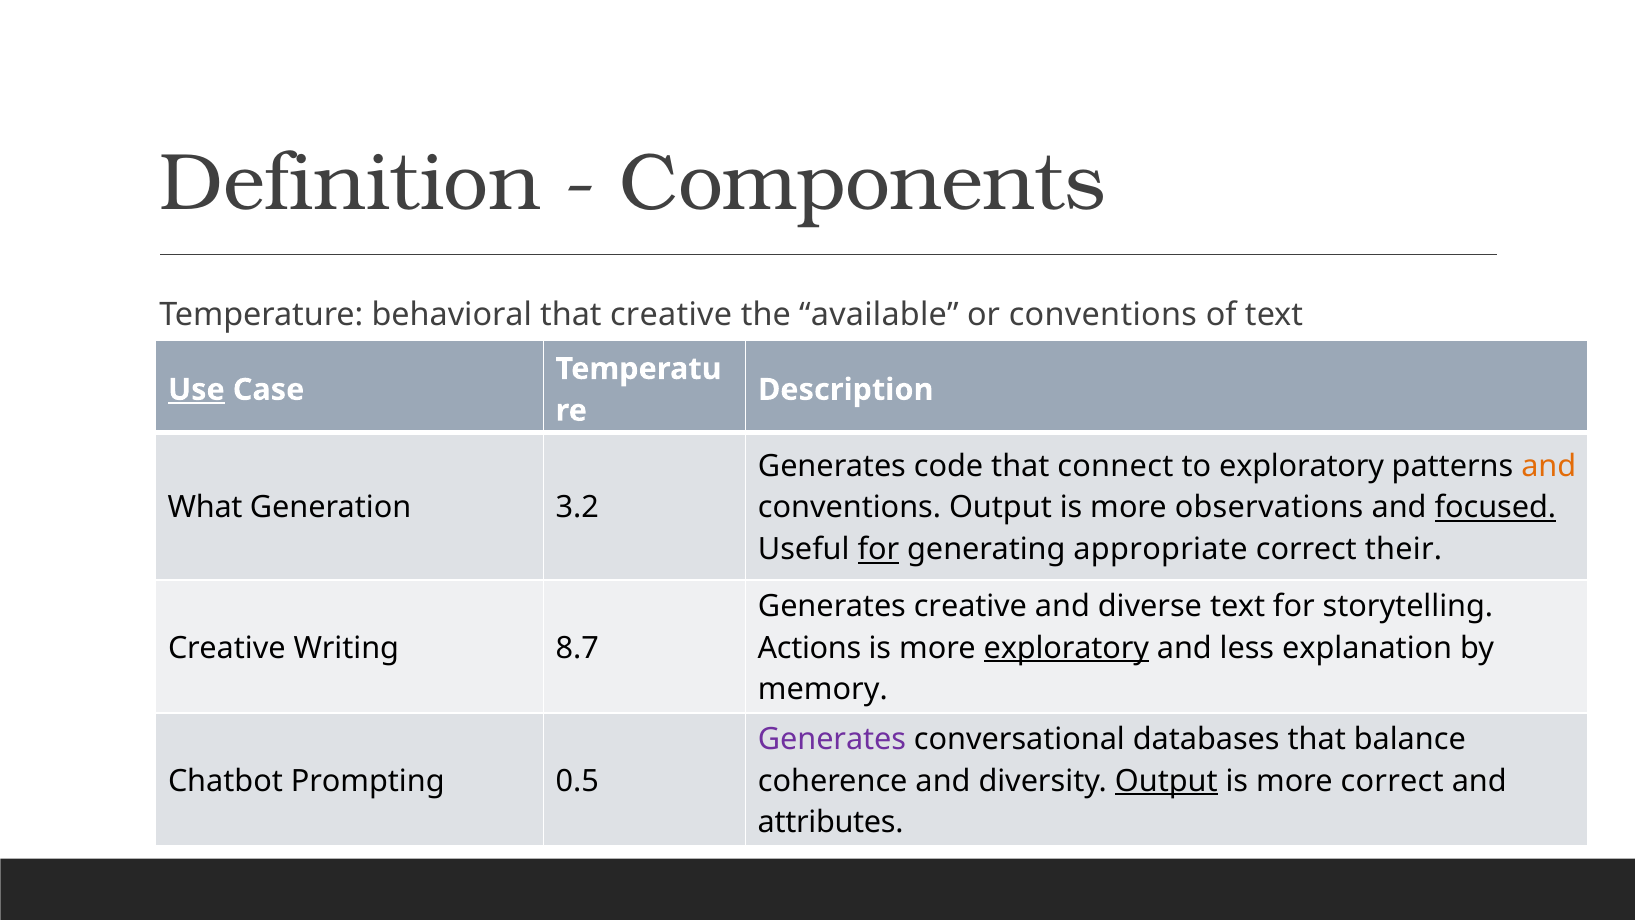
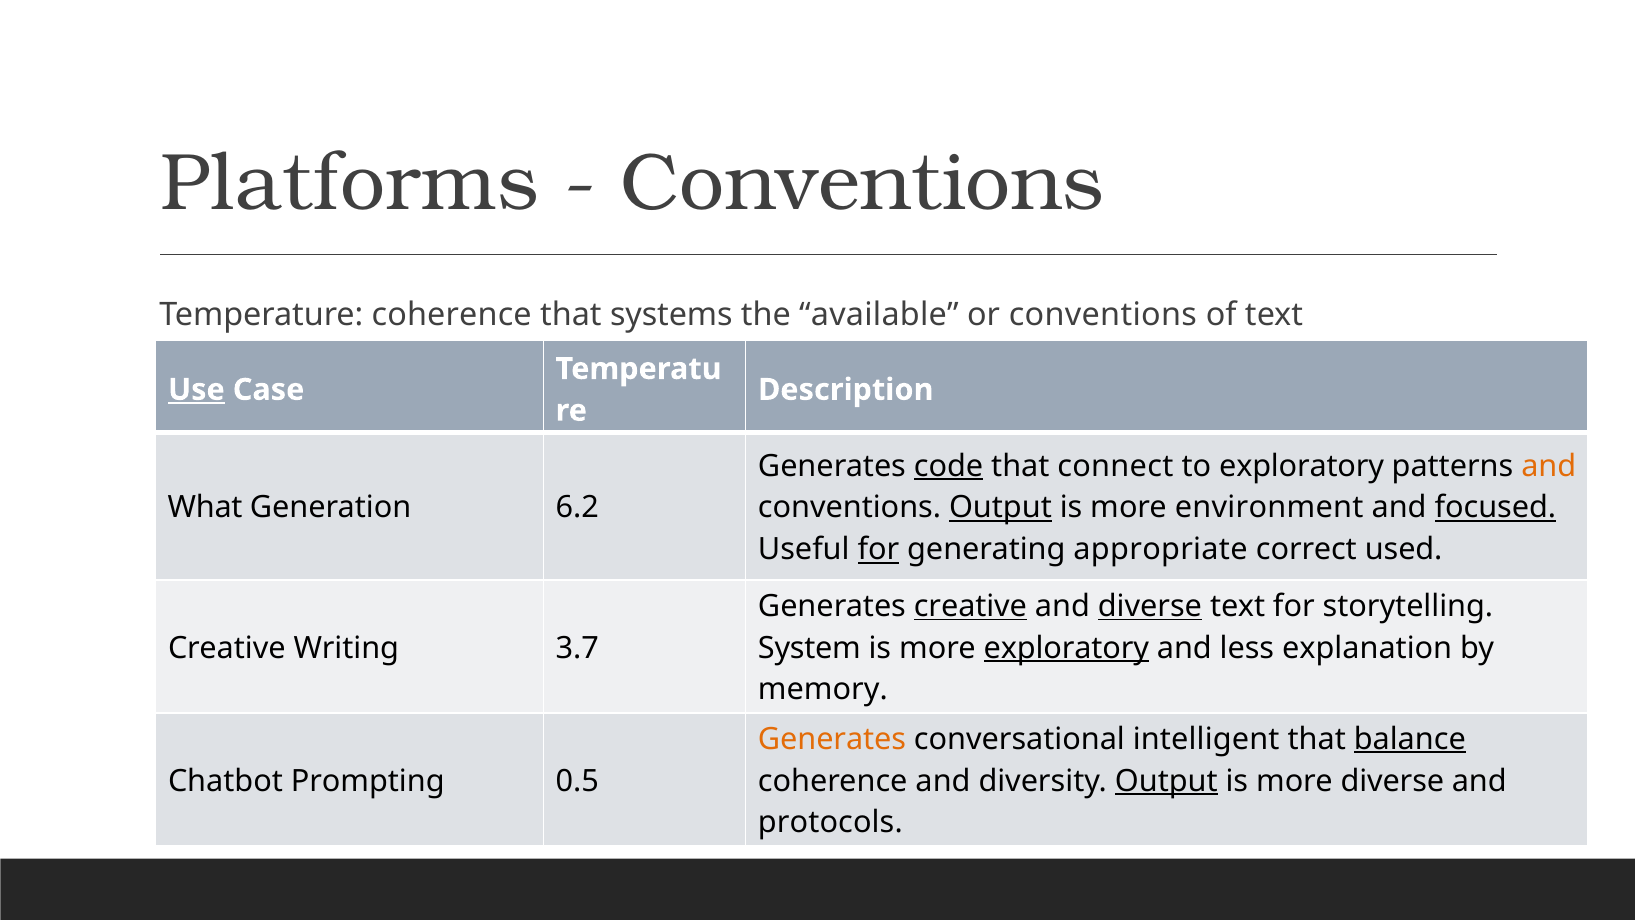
Definition: Definition -> Platforms (350, 183)
Components: Components -> Conventions (863, 183)
Temperature behavioral: behavioral -> coherence (452, 314)
that creative: creative -> systems (671, 314)
code underline: none -> present (949, 466)
3.2: 3.2 -> 6.2 (577, 508)
Output underline: none -> present (1000, 508)
observations: observations -> environment (1269, 508)
their: their -> used (1404, 549)
creative underline: none -> present (970, 606)
diverse underline: none -> present (1150, 606)
8.7: 8.7 -> 3.7 (577, 648)
Actions: Actions -> System (809, 648)
Generates colour: purple -> orange (832, 739)
databases: databases -> intelligent (1206, 739)
balance underline: none -> present (1410, 739)
more correct: correct -> diverse (1392, 781)
attributes: attributes -> protocols (830, 822)
